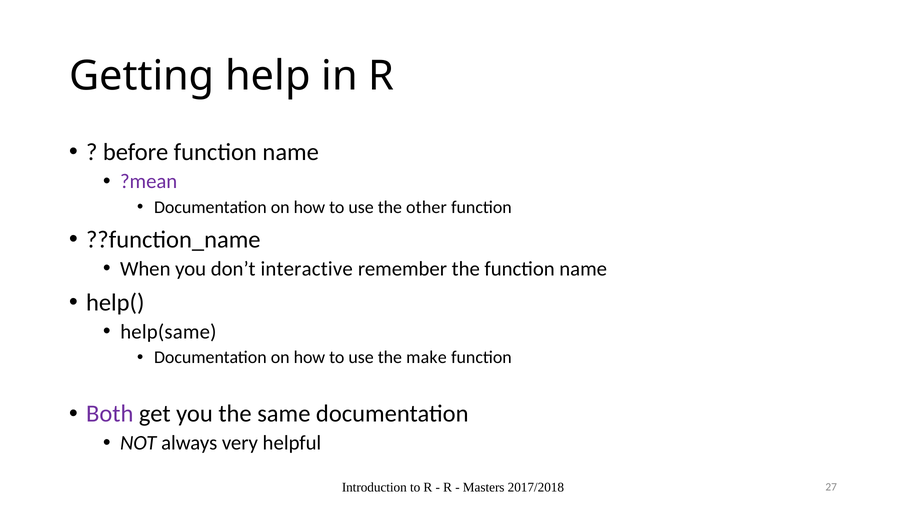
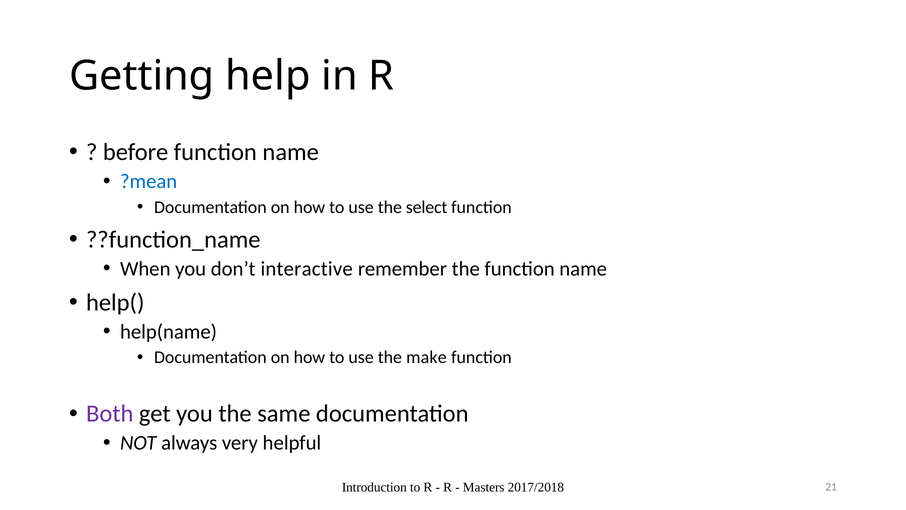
?mean colour: purple -> blue (149, 181)
other: other -> select (427, 207)
help(same: help(same -> help(name (169, 332)
27: 27 -> 21 (831, 487)
